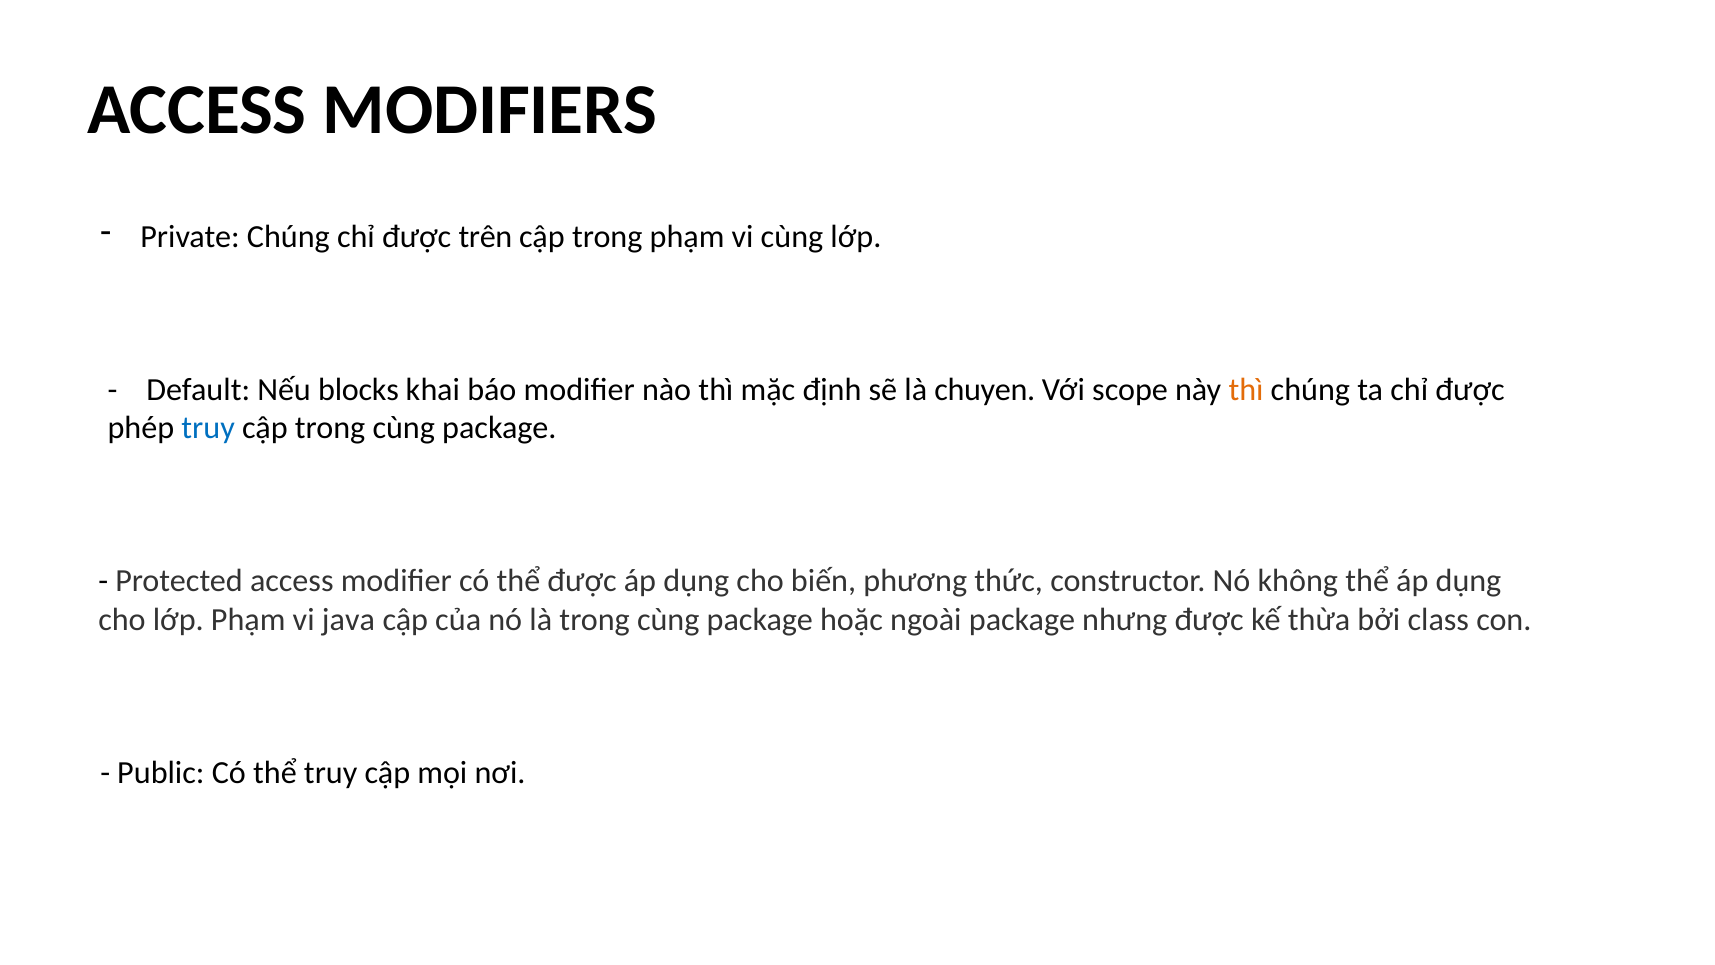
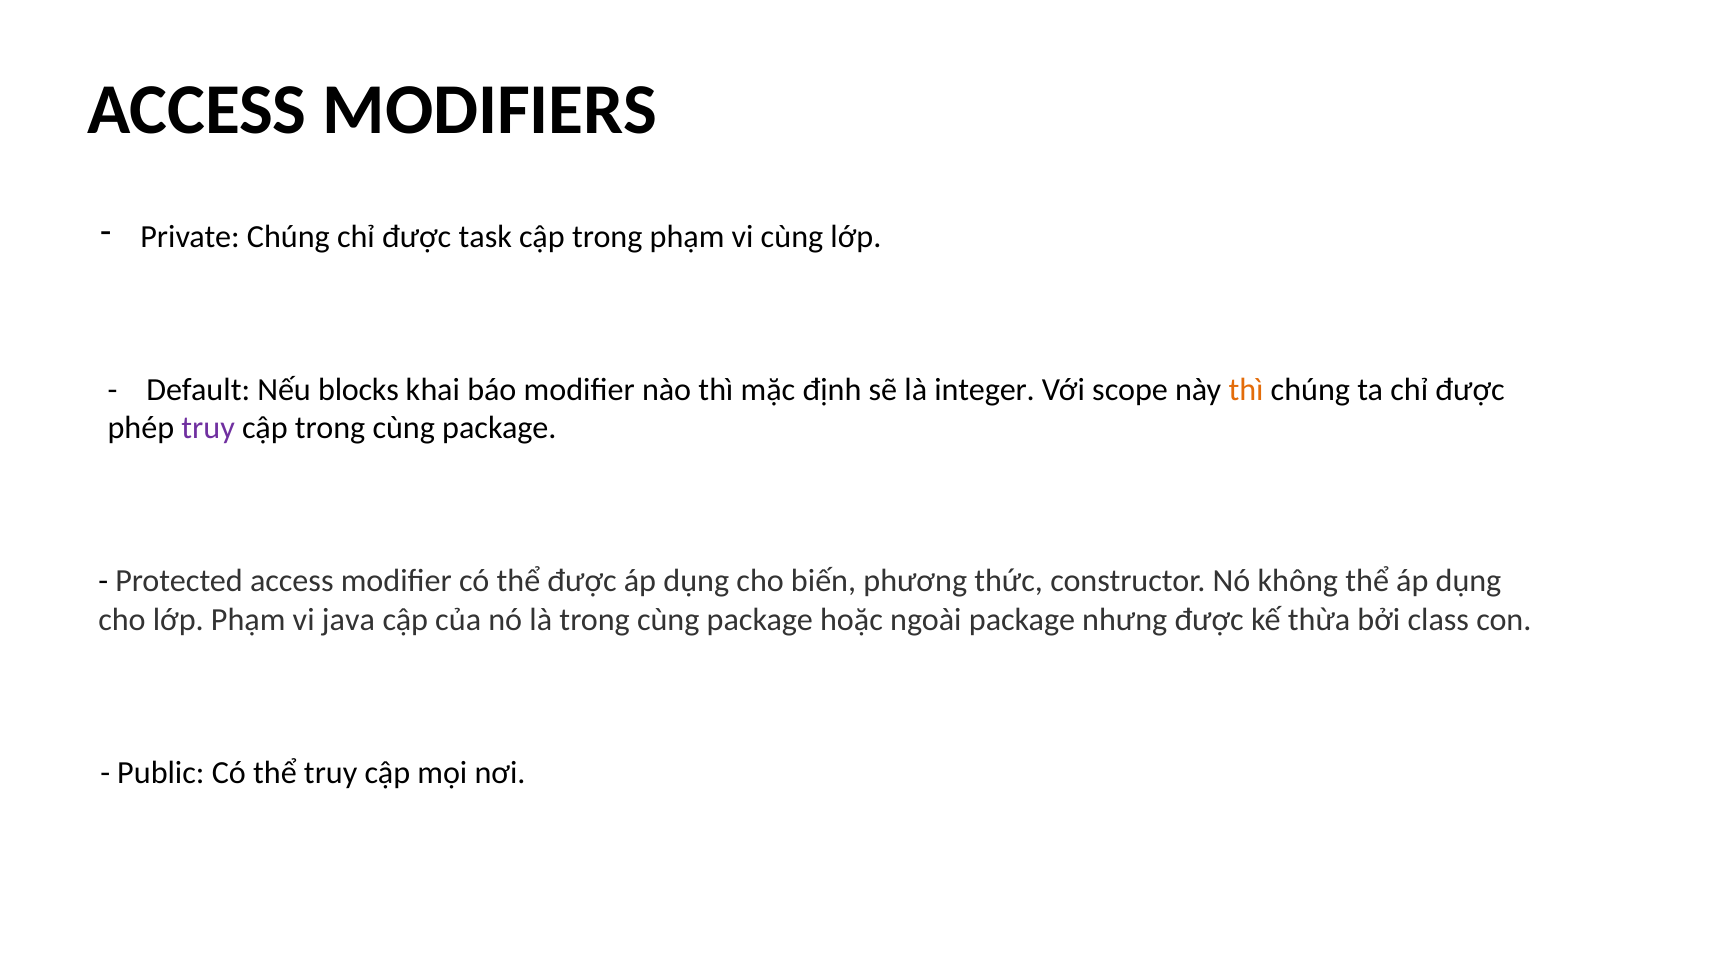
trên: trên -> task (485, 237)
chuyen: chuyen -> integer (985, 389)
truy colour: blue -> purple (208, 428)
